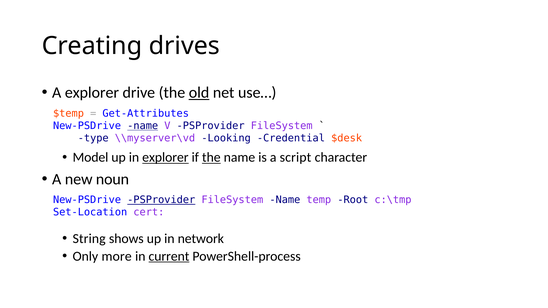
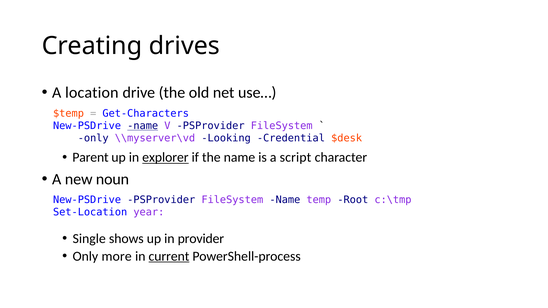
A explorer: explorer -> location (92, 93)
old underline: present -> none (199, 93)
Get-Attributes: Get-Attributes -> Get-Characters (146, 114)
type: type -> only (93, 138)
Model: Model -> Parent (90, 157)
the underline: present -> none (211, 157)
PSProvider underline: present -> none (161, 200)
cert: cert -> year (149, 212)
String: String -> Single (89, 239)
network: network -> provider (201, 239)
